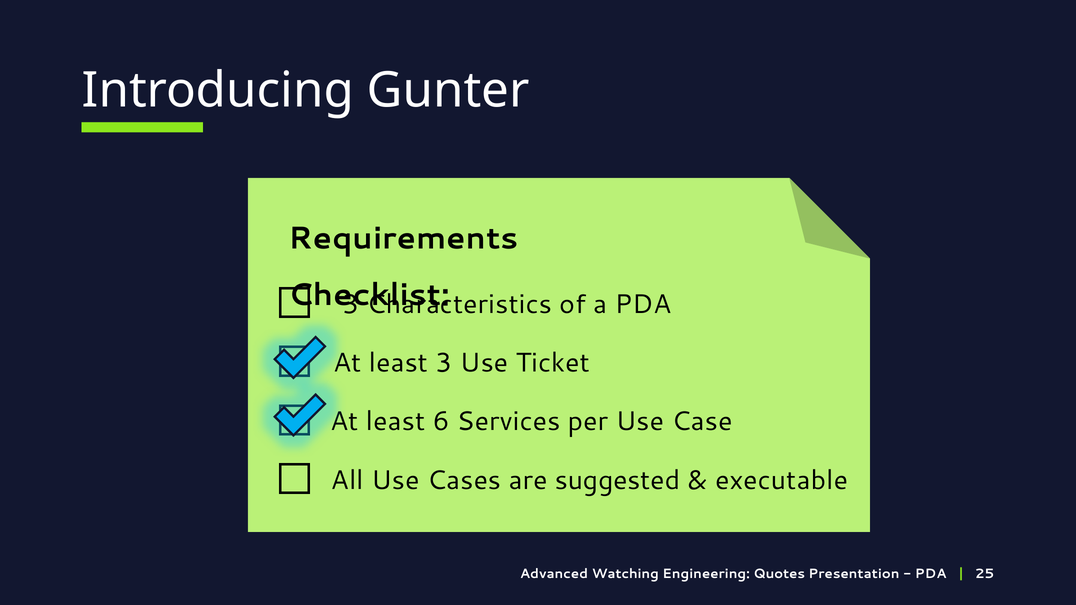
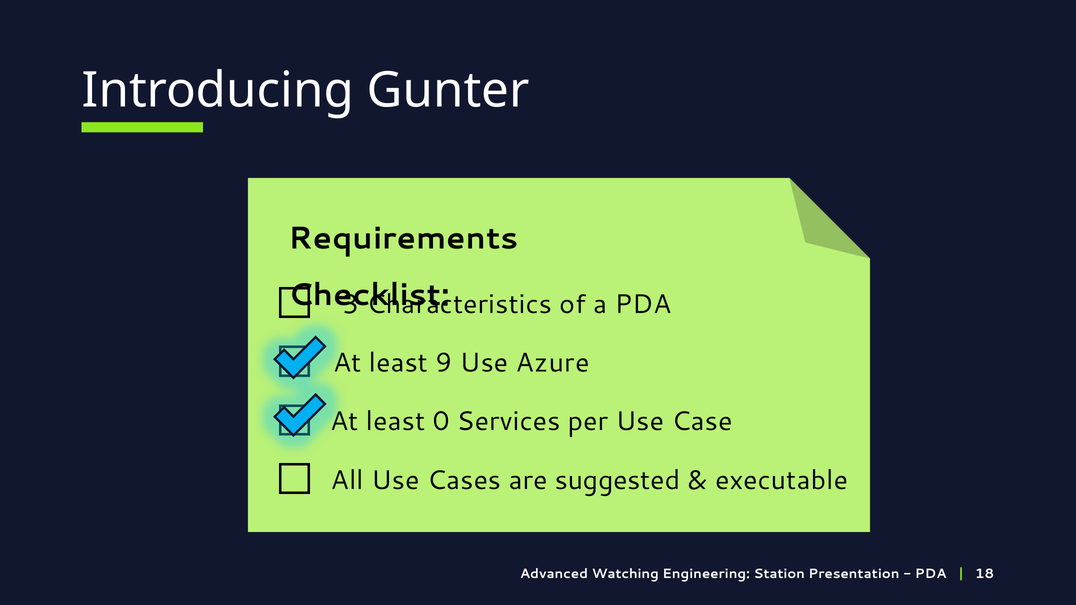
least 3: 3 -> 9 (444, 363)
Ticket: Ticket -> Azure (553, 363)
6: 6 -> 0 (441, 422)
Quotes: Quotes -> Station (779, 574)
25: 25 -> 18 (985, 574)
